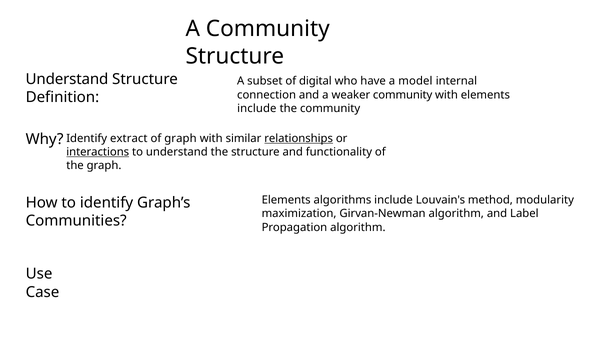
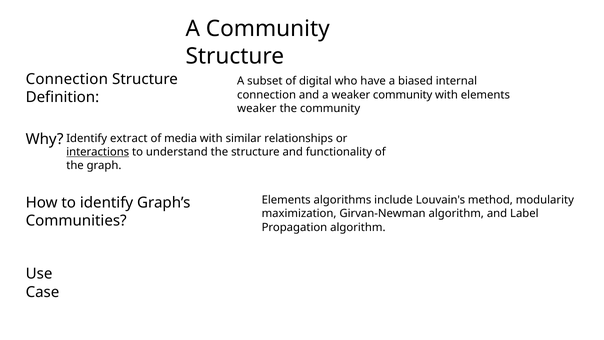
Understand: Understand -> Connection (67, 79)
model: model -> biased (416, 81)
include: include -> weaker (257, 108)
of graph: graph -> media (181, 138)
relationships underline: present -> none (299, 138)
